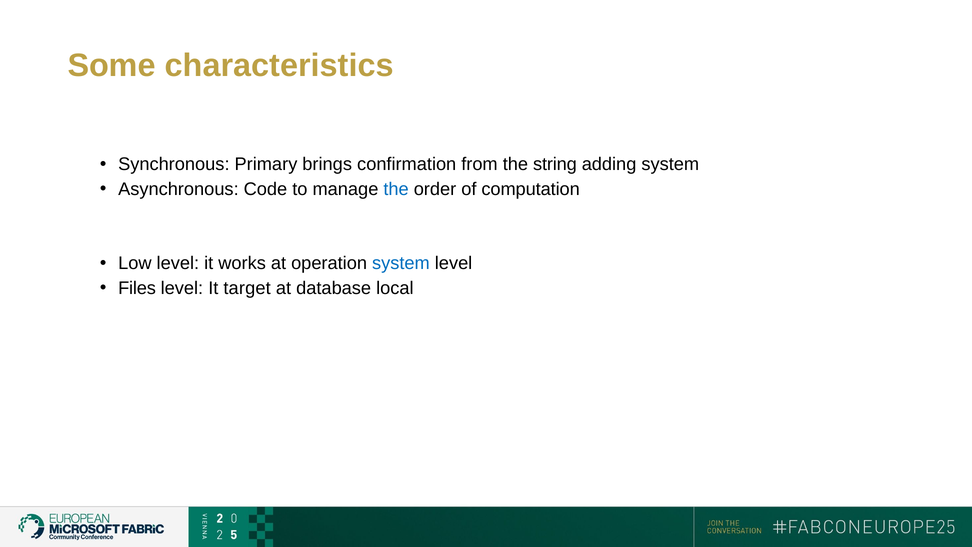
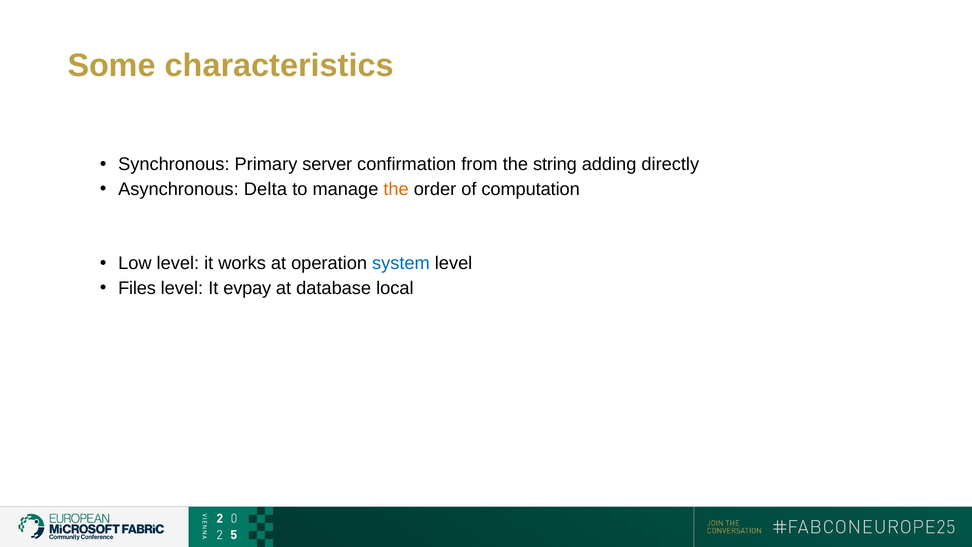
brings: brings -> server (327, 164)
adding system: system -> directly (670, 164)
Code: Code -> Delta (265, 189)
the colour: blue -> orange (396, 189)
target: target -> evpay (247, 288)
